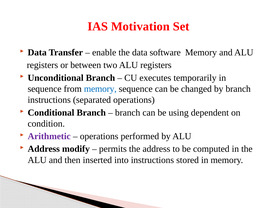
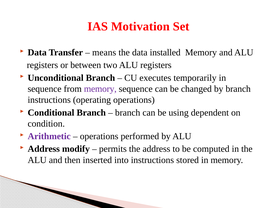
enable: enable -> means (104, 52)
software: software -> installed (165, 52)
memory colour: blue -> purple (100, 89)
separated: separated -> operating (92, 100)
